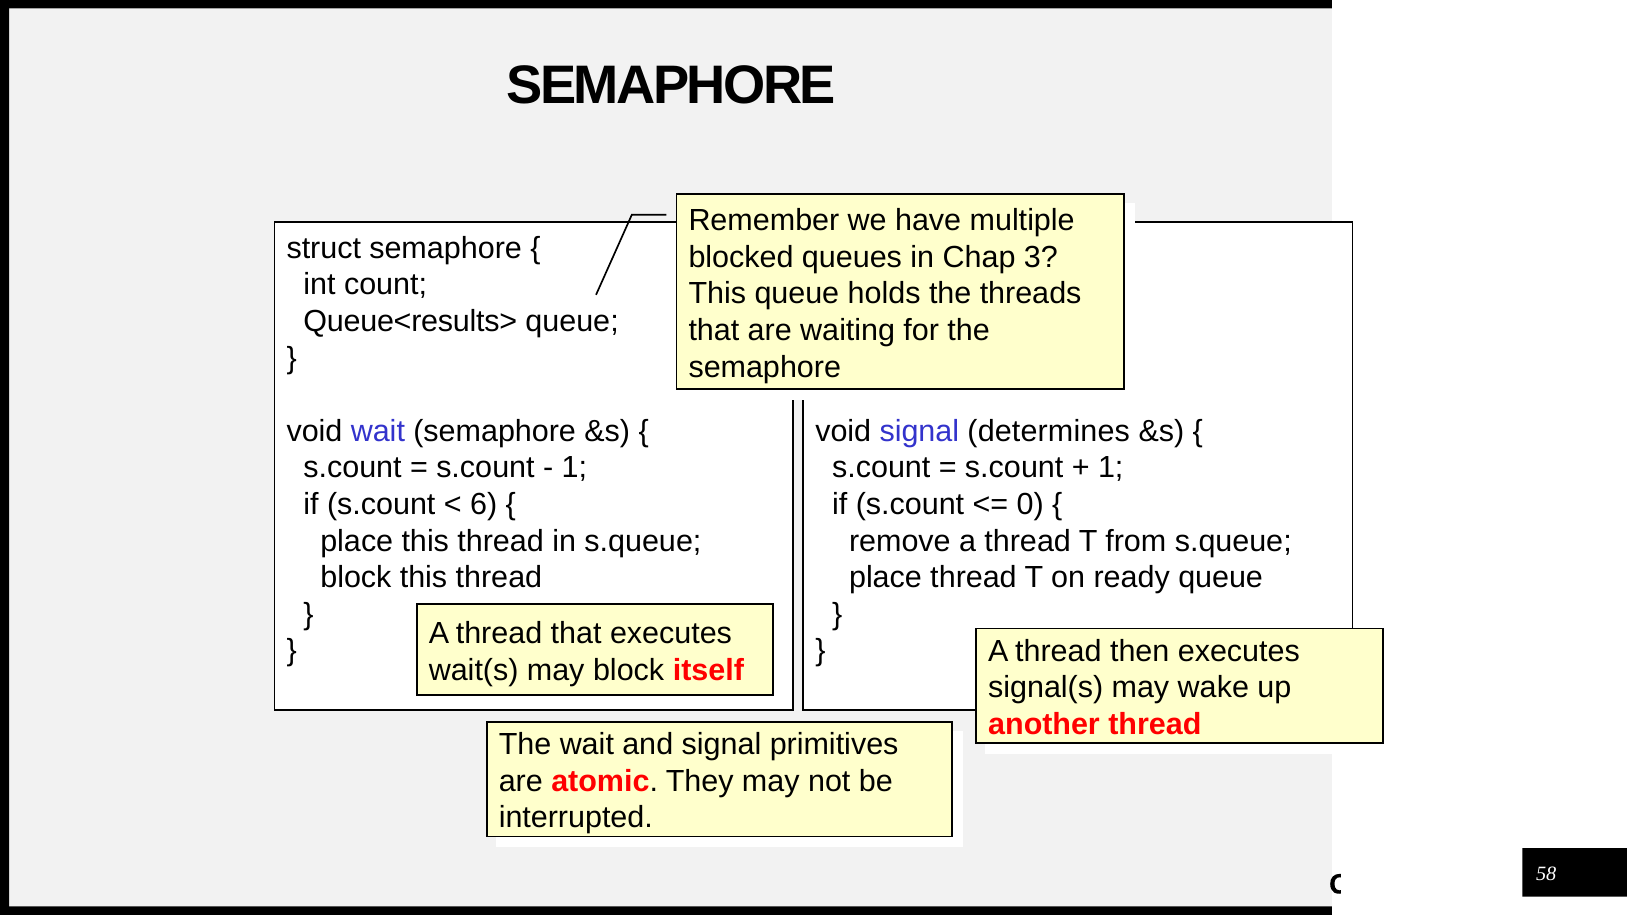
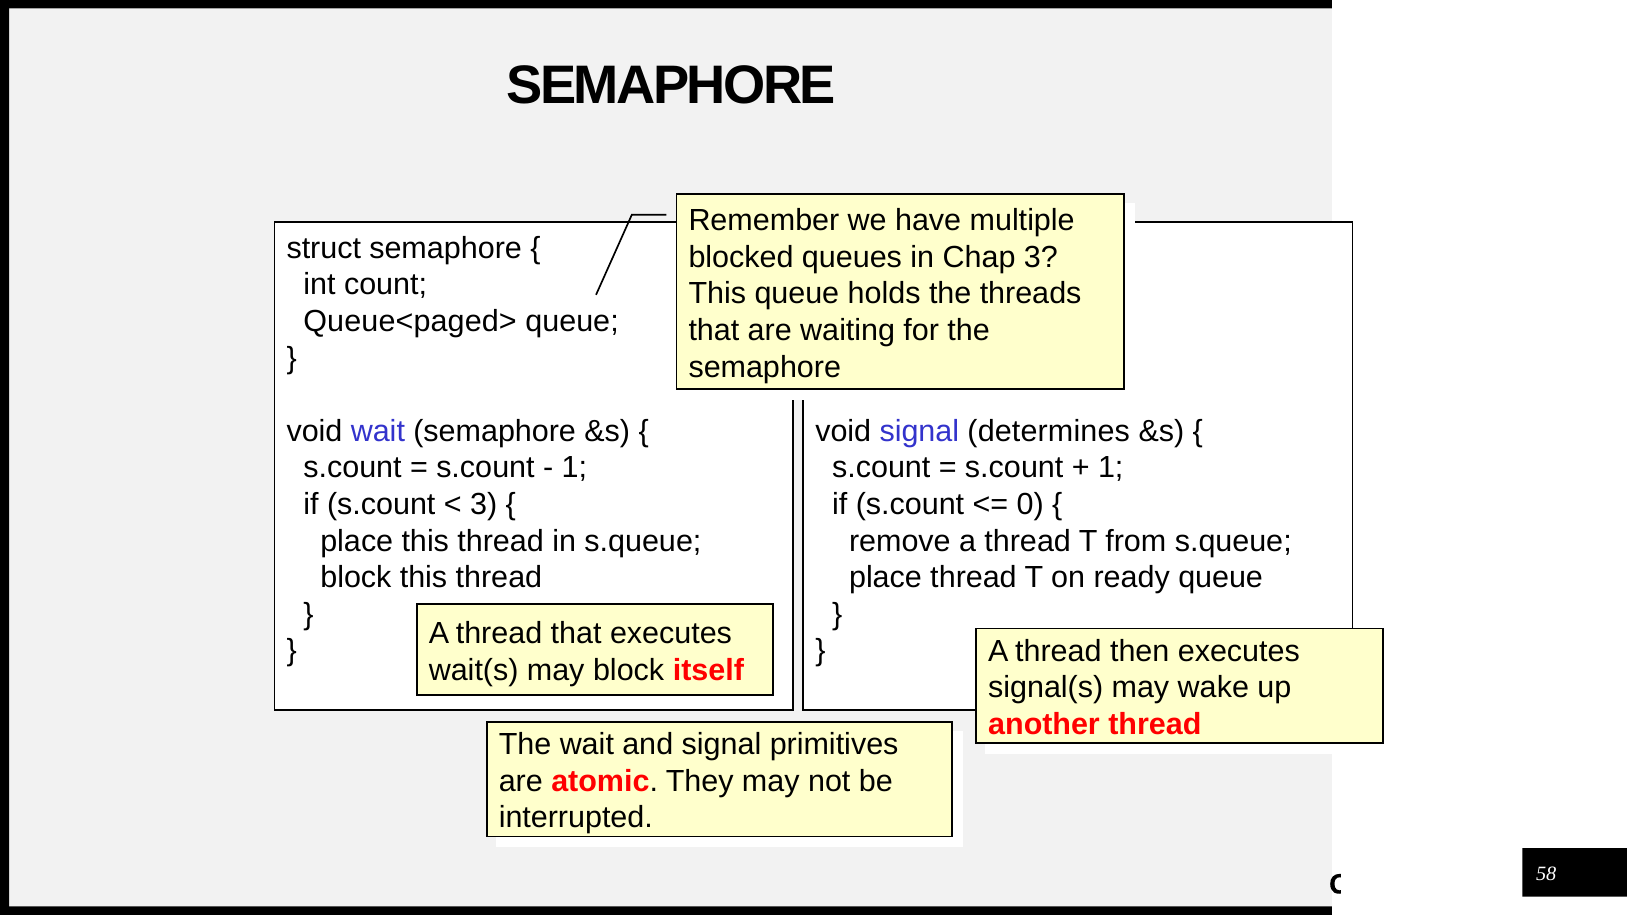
Queue<results>: Queue<results> -> Queue<paged> (410, 321)
6: 6 -> 3 (484, 504)
